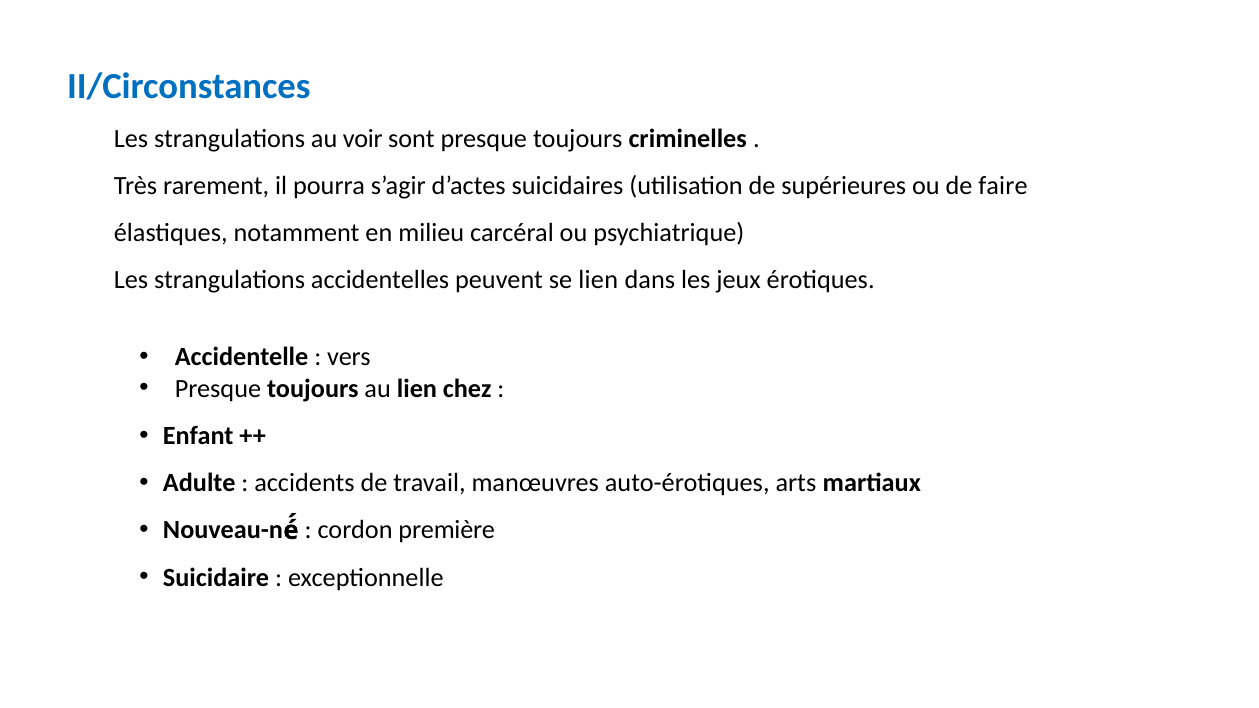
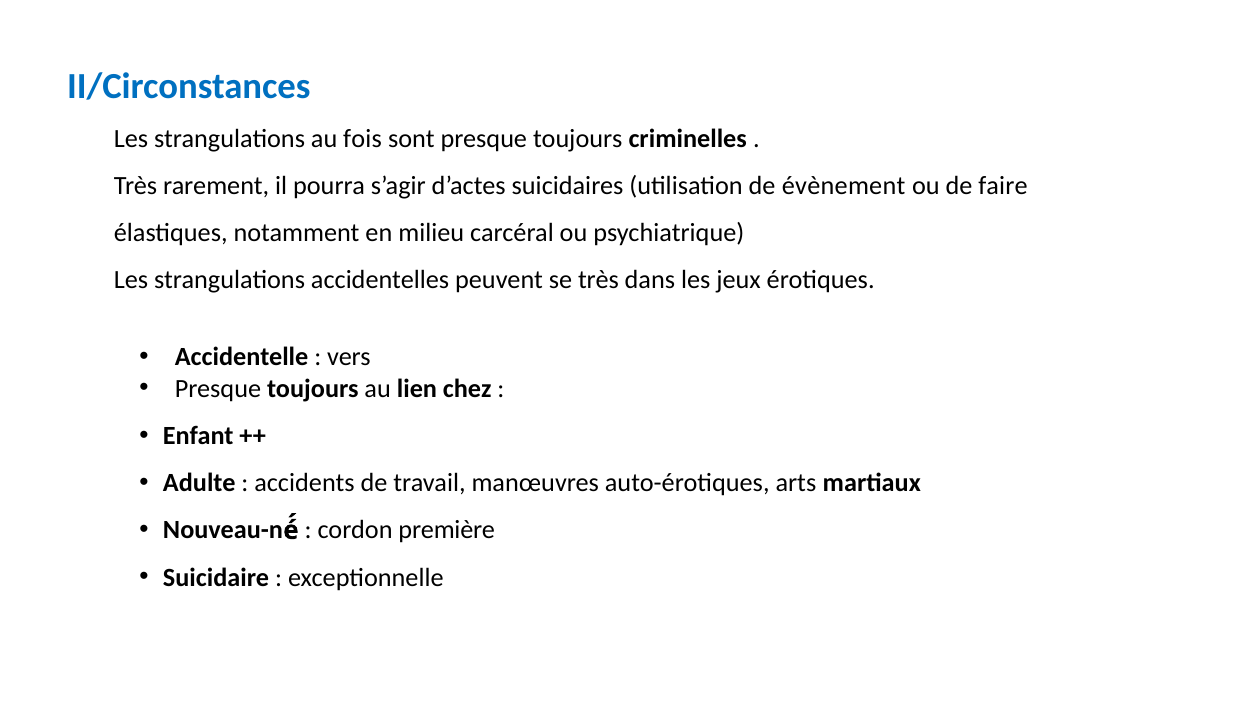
voir: voir -> fois (363, 138)
supérieures: supérieures -> évènement (844, 186)
se lien: lien -> très (598, 280)
